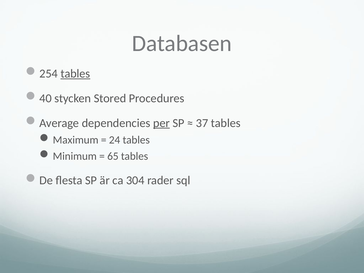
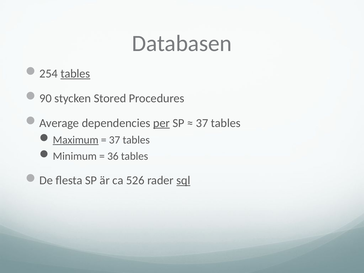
40: 40 -> 90 (46, 98)
Maximum underline: none -> present (76, 140)
24: 24 -> 37 (115, 140)
65: 65 -> 36 (113, 156)
304: 304 -> 526 (135, 180)
sql underline: none -> present (183, 180)
